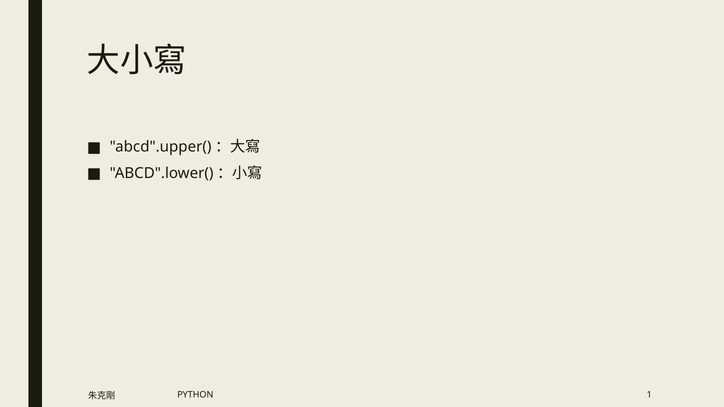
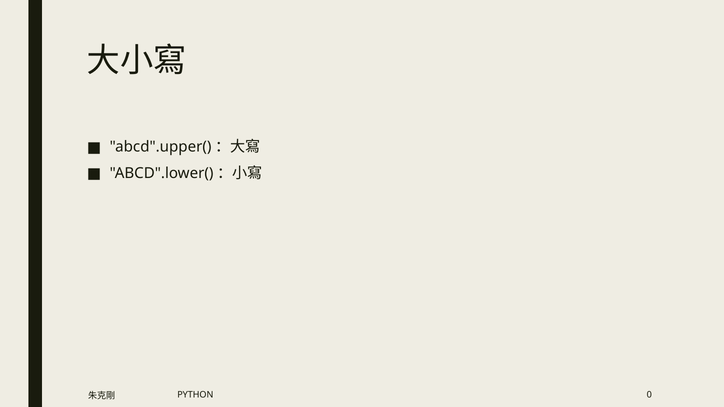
1: 1 -> 0 (649, 395)
